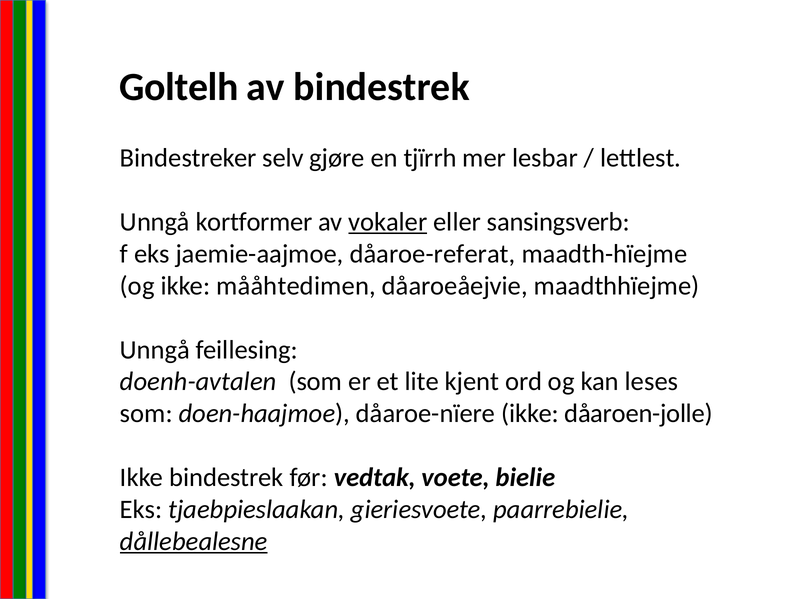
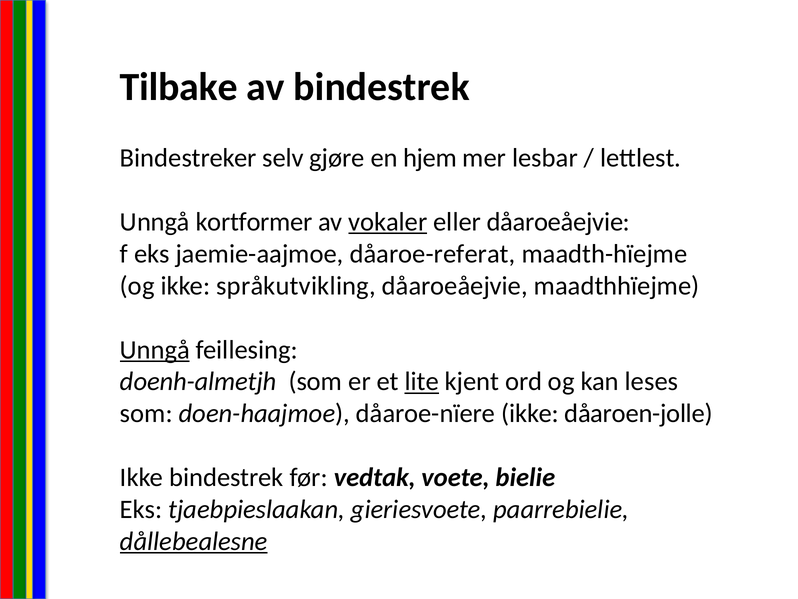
Goltelh: Goltelh -> Tilbake (179, 87)
tjïrrh: tjïrrh -> hjem (430, 158)
eller sansingsverb: sansingsverb -> dåaroeåejvie (558, 222)
mååhtedimen: mååhtedimen -> språkutvikling (296, 286)
Unngå underline: none -> present (155, 349)
doenh-avtalen: doenh-avtalen -> doenh-almetjh (198, 381)
lite underline: none -> present (422, 381)
